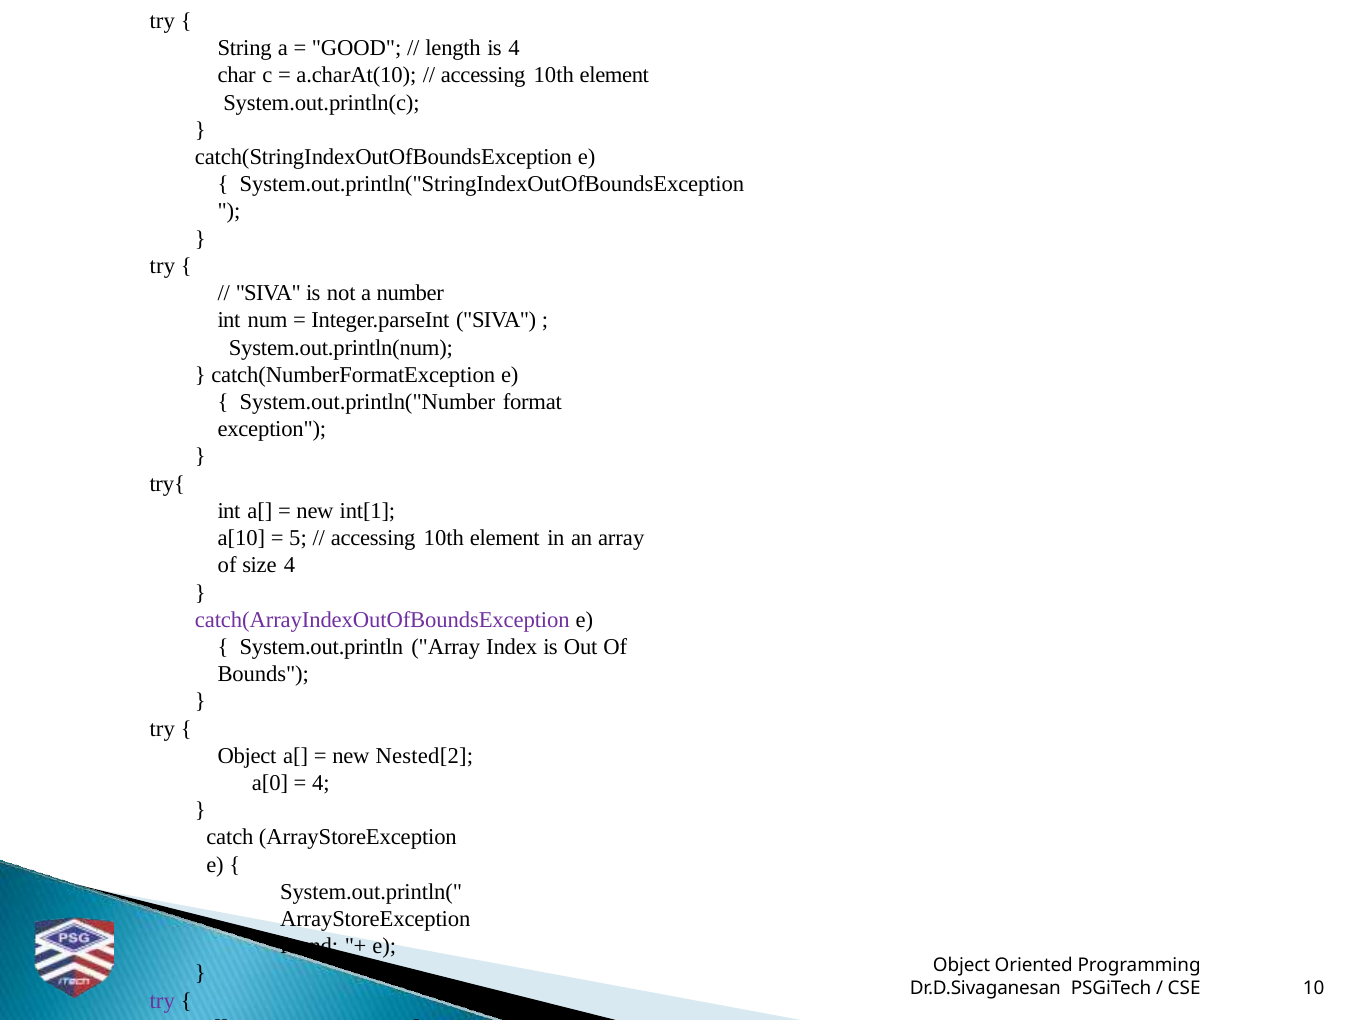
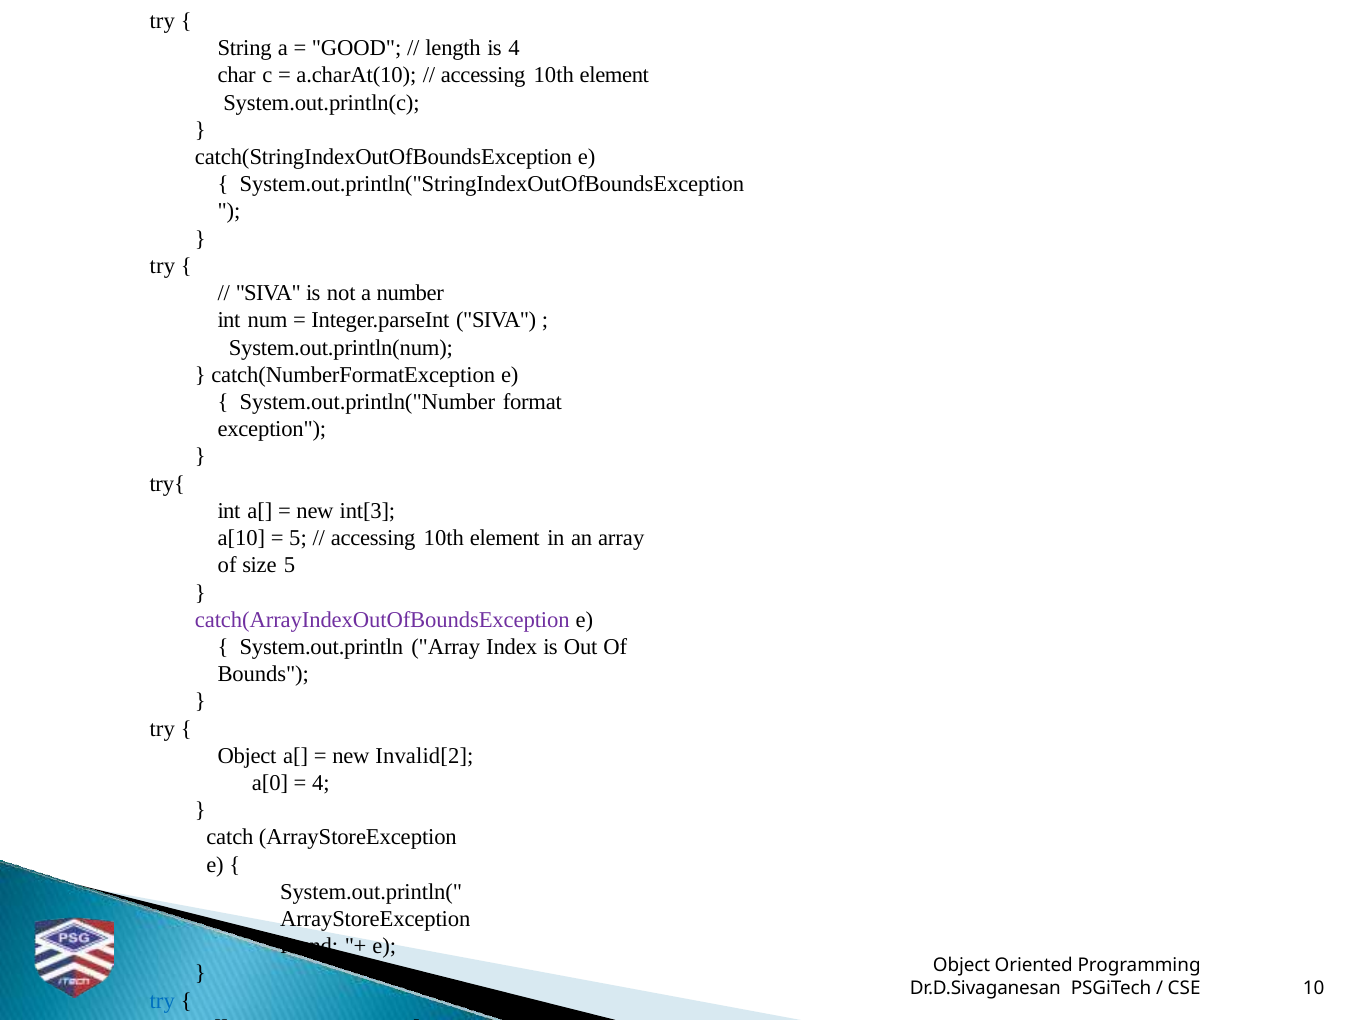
int[1: int[1 -> int[3 (367, 511)
size 4: 4 -> 5 (290, 565)
Nested[2: Nested[2 -> Invalid[2 (424, 756)
try colour: purple -> blue (162, 1001)
